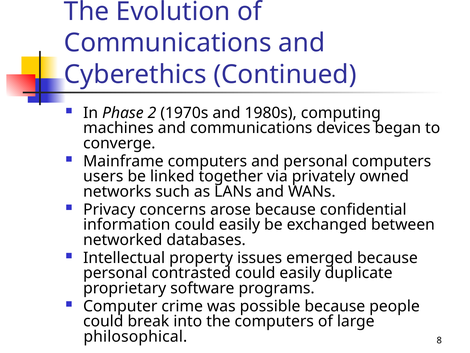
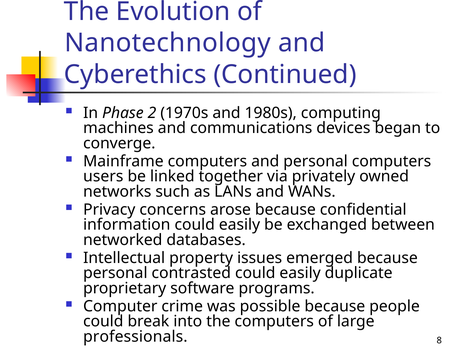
Communications: Communications -> Nanotechnology (168, 43)
philosophical: philosophical -> professionals (135, 336)
